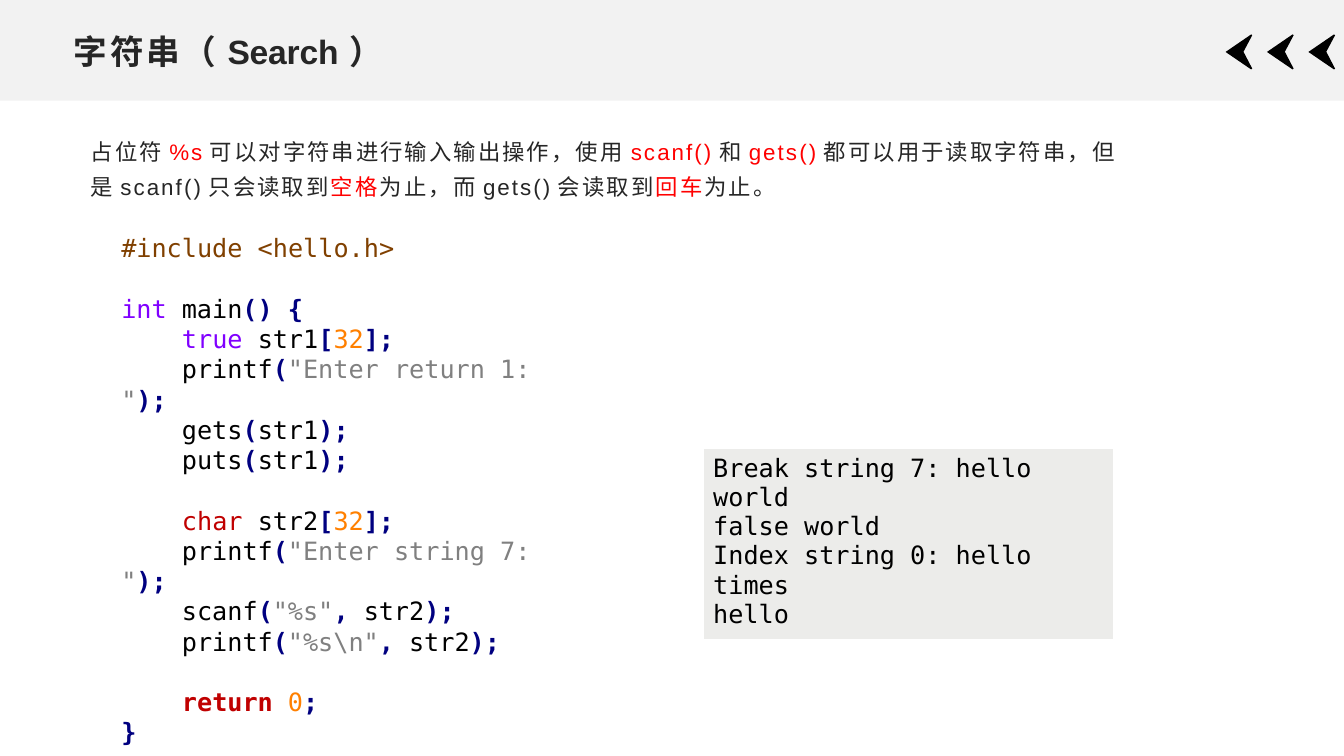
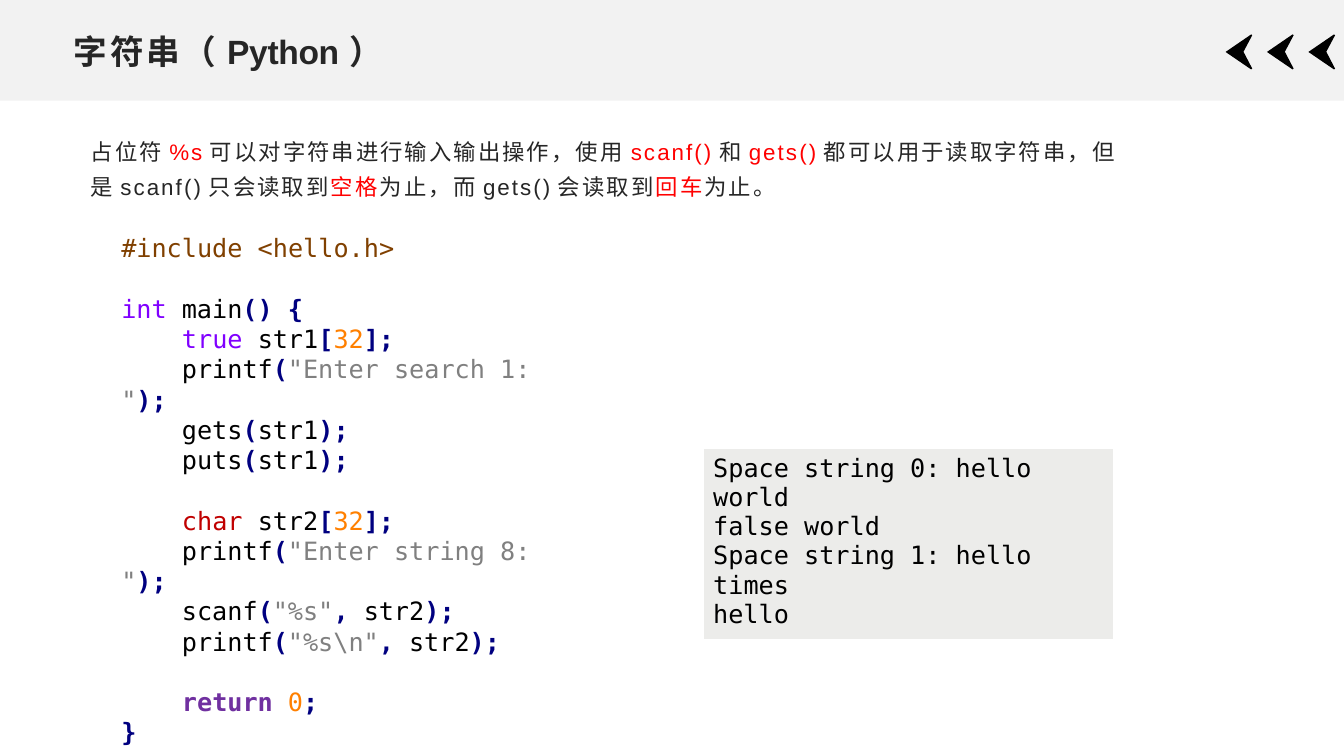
Search: Search -> Python (283, 54)
printf("Enter return: return -> search (440, 371)
Break: Break -> Space (751, 469)
7: 7 -> 0 (925, 469)
printf("Enter string 7: 7 -> 8 (515, 552)
Index: Index -> Space (751, 557)
string 0: 0 -> 1 (925, 557)
return colour: red -> purple (227, 703)
